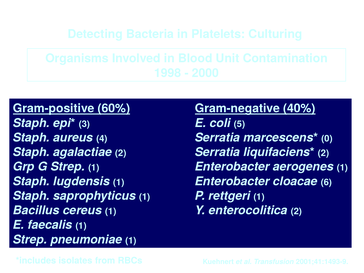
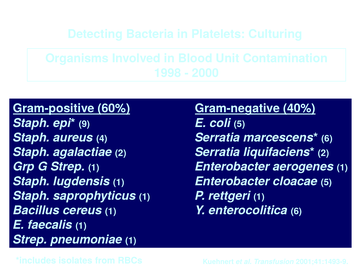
3: 3 -> 9 (84, 124)
0: 0 -> 6 (327, 139)
cloacae 6: 6 -> 5 (326, 182)
enterocolitica 2: 2 -> 6 (296, 211)
